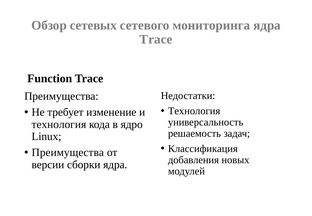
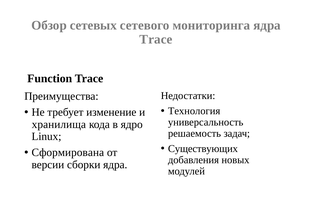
технология: технология -> хранилища (59, 124)
Классификация: Классификация -> Существующих (203, 149)
Преимущества: Преимущества -> Сформирована (68, 153)
